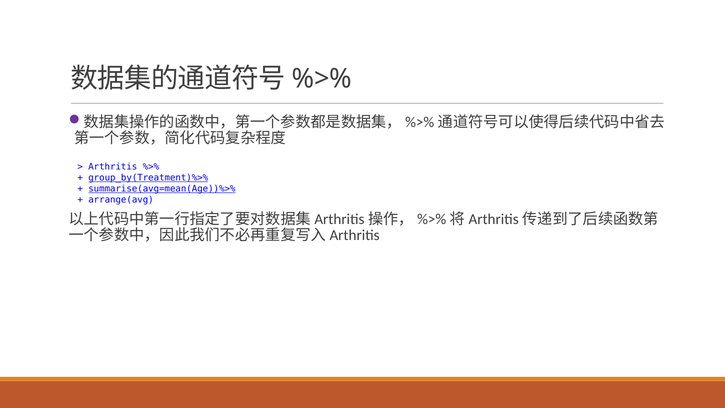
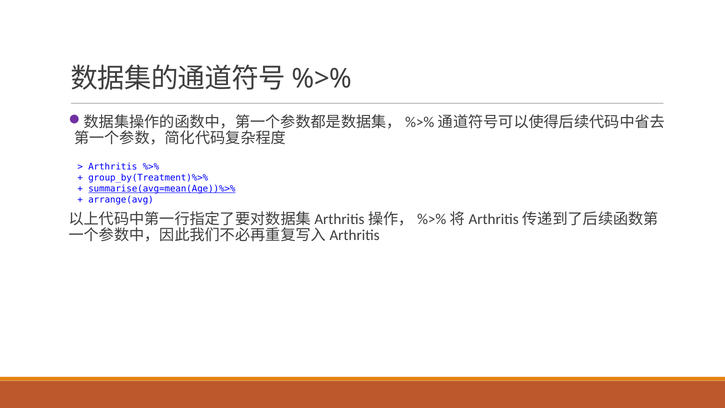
group_by(Treatment)%>% underline: present -> none (148, 178)
